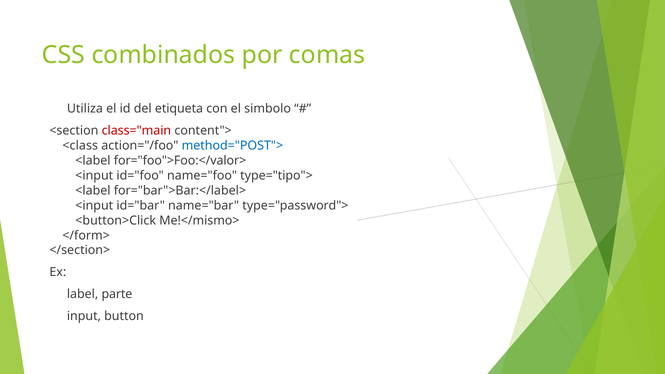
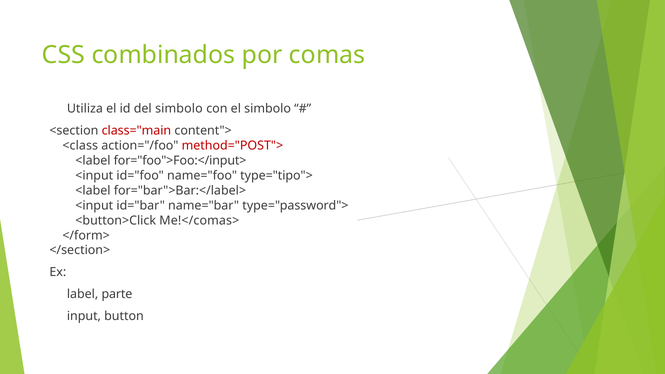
del etiqueta: etiqueta -> simbolo (179, 109)
method="POST"> colour: blue -> red (232, 146)
for="foo">Foo:</valor>: for="foo">Foo:</valor> -> for="foo">Foo:</input> (180, 161)
Me!</mismo>: Me!</mismo> -> Me!</comas> (199, 220)
